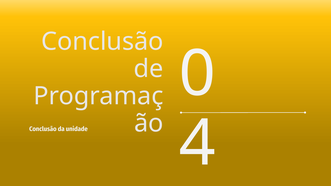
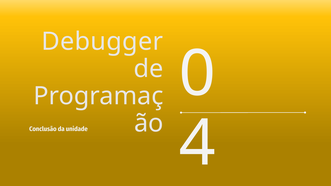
Conclusão: Conclusão -> Debugger (102, 42)
